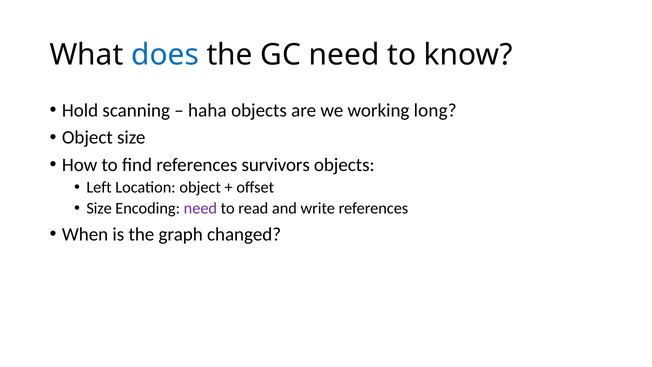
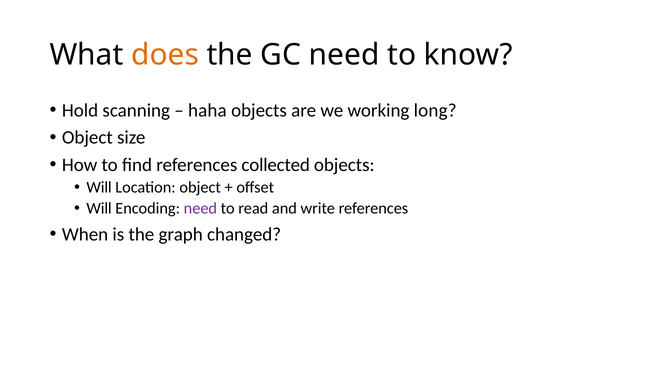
does colour: blue -> orange (165, 55)
survivors: survivors -> collected (276, 165)
Left: Left -> Will (99, 187)
Size: Size -> Will (99, 208)
